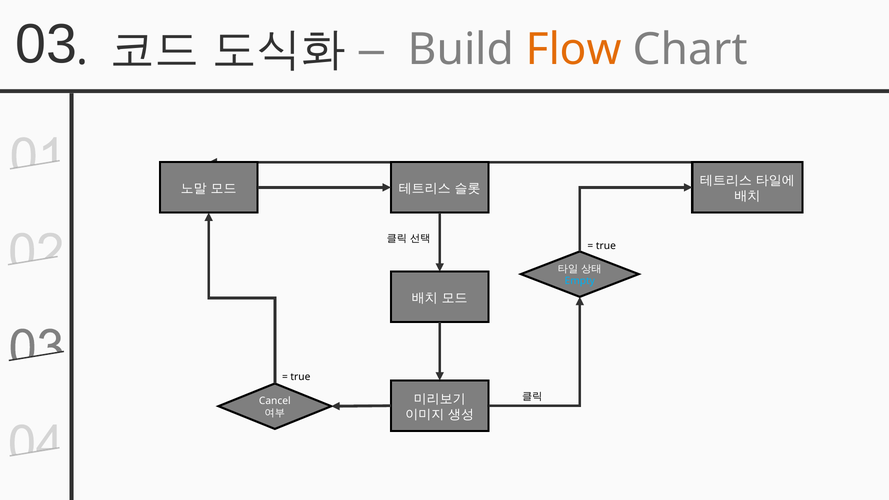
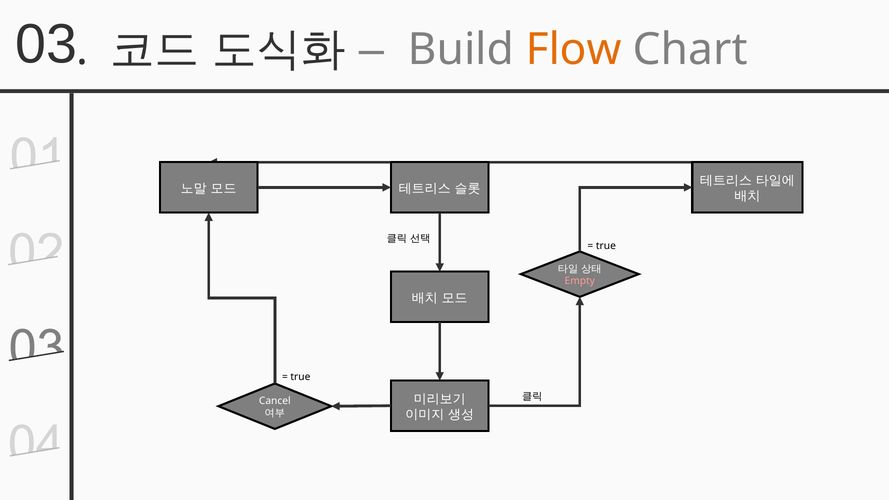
Empty colour: light blue -> pink (580, 281)
